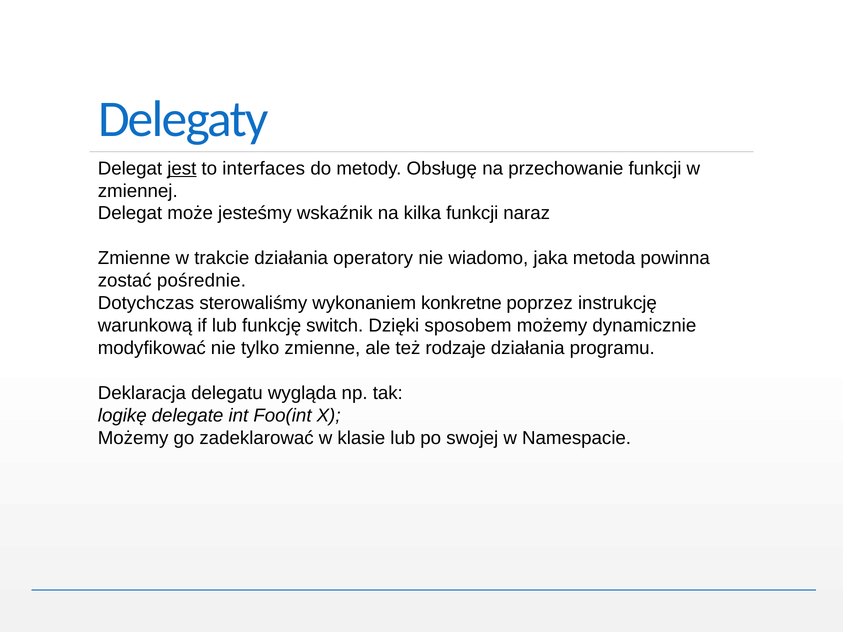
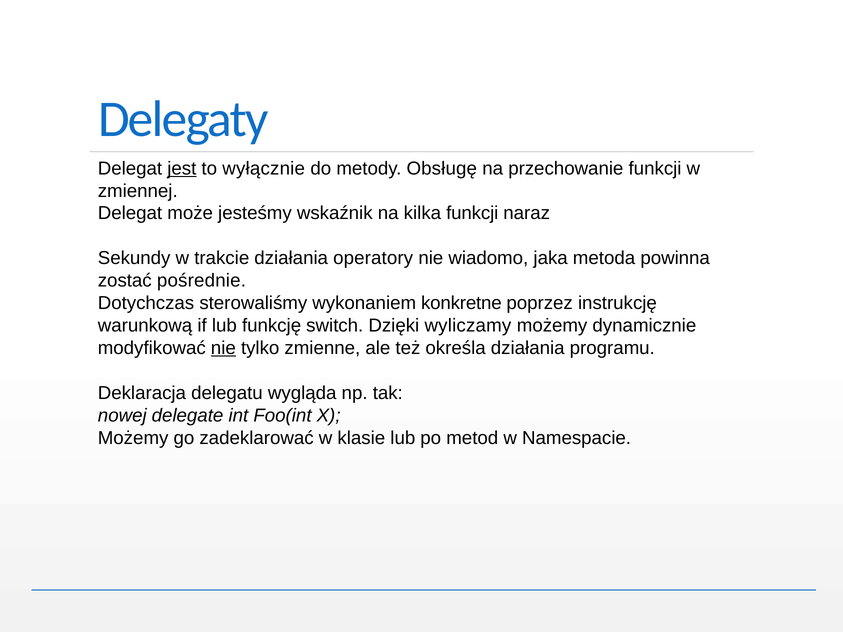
interfaces: interfaces -> wyłącznie (264, 168)
Zmienne: Zmienne -> Sekundy (134, 258)
sposobem: sposobem -> wyliczamy (468, 326)
nie underline: none -> present (223, 348)
rodzaje: rodzaje -> określa (456, 348)
logikę: logikę -> nowej (122, 416)
swojej: swojej -> metod (472, 438)
